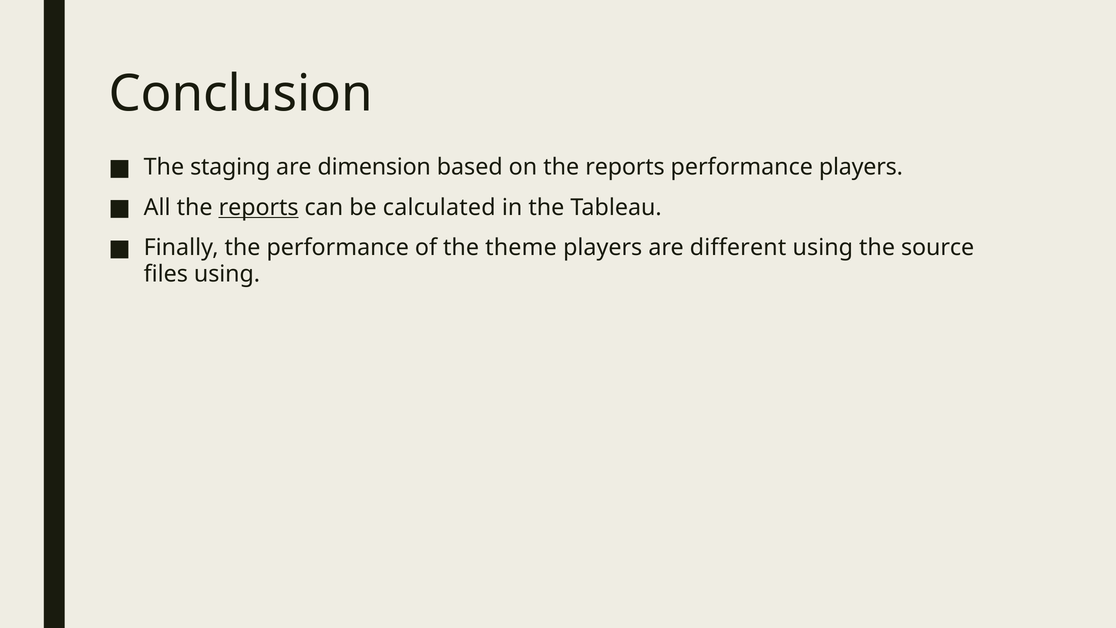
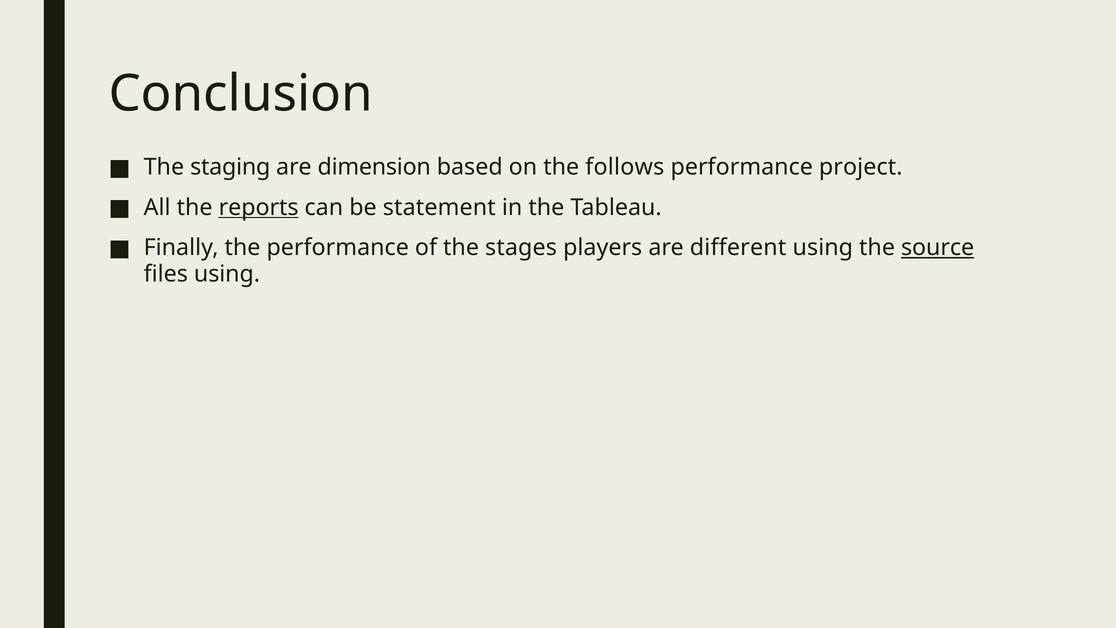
on the reports: reports -> follows (625, 167)
performance players: players -> project (861, 167)
calculated: calculated -> statement (439, 207)
theme: theme -> stages (521, 248)
source underline: none -> present (938, 248)
